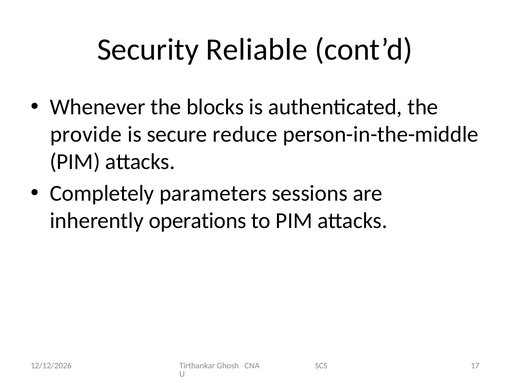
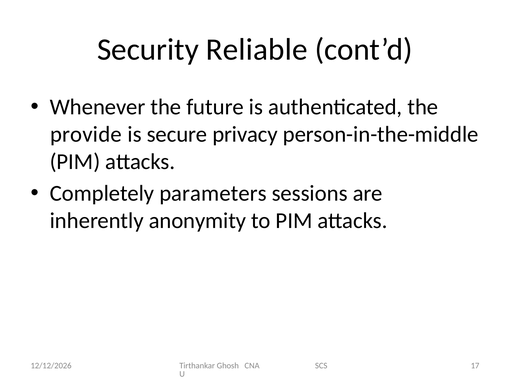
blocks: blocks -> future (215, 107)
reduce: reduce -> privacy (245, 134)
operations: operations -> anonymity (197, 220)
